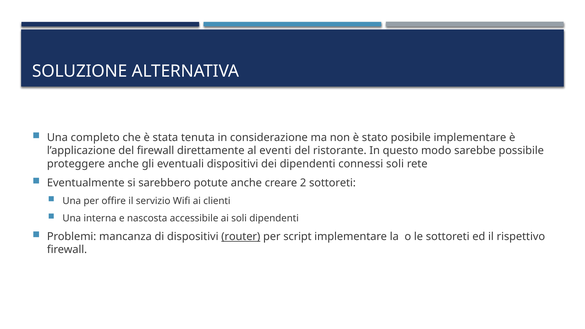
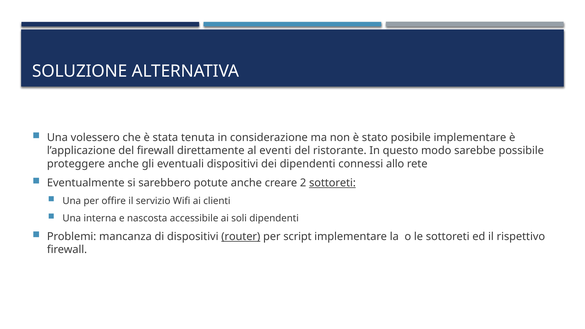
completo: completo -> volessero (95, 138)
connessi soli: soli -> allo (395, 164)
sottoreti underline: none -> present (332, 183)
